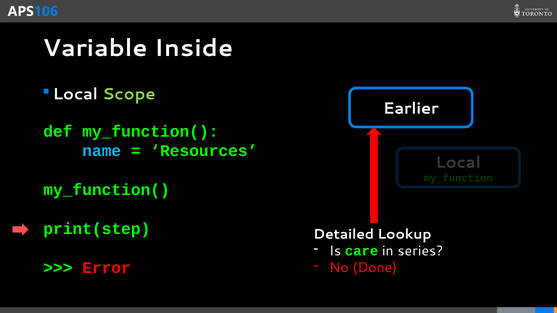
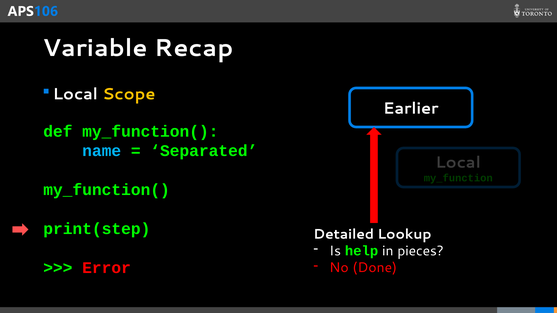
Inside: Inside -> Recap (194, 48)
Scope colour: light green -> yellow (129, 94)
Resources: Resources -> Separated (204, 151)
care: care -> help (362, 251)
series: series -> pieces (421, 251)
